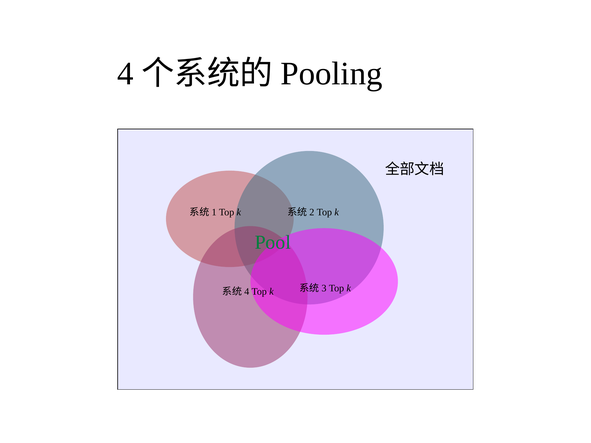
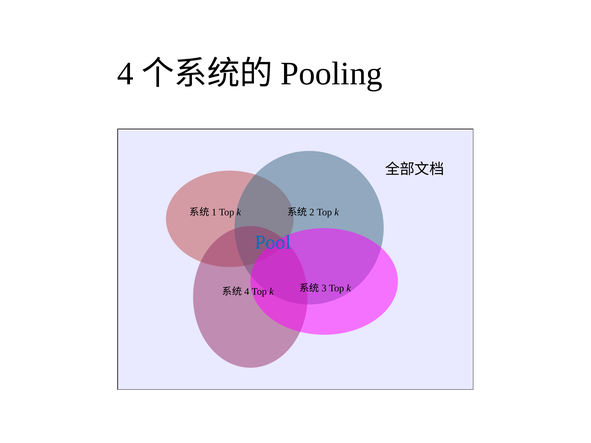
Pool colour: green -> blue (273, 242)
